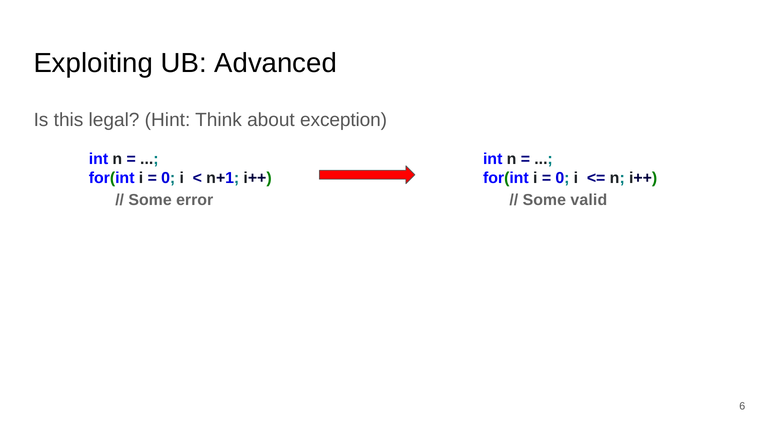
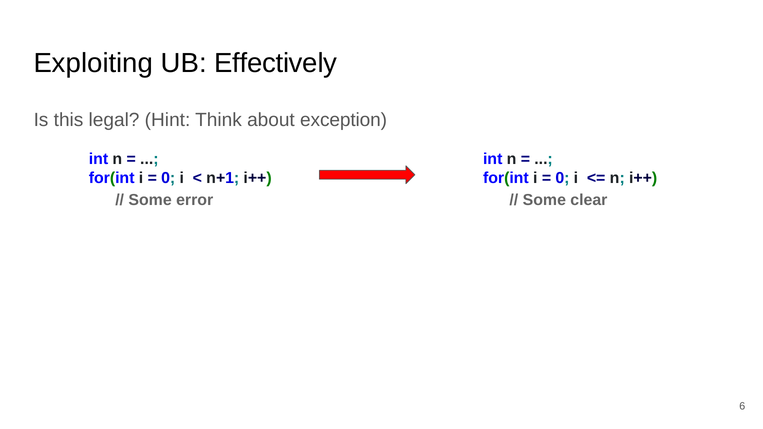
Advanced: Advanced -> Effectively (276, 63)
valid: valid -> clear (589, 200)
